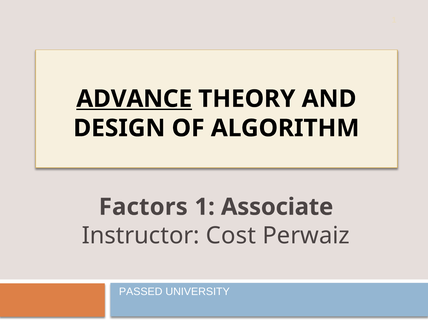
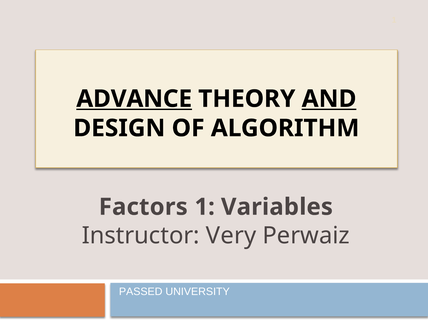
AND underline: none -> present (329, 99)
Associate: Associate -> Variables (277, 207)
Cost: Cost -> Very (231, 235)
